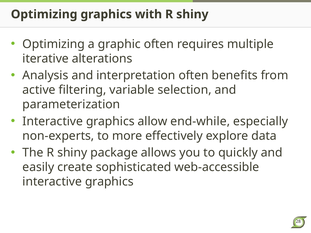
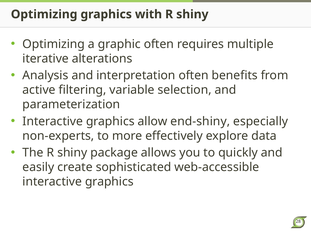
end-while: end-while -> end-shiny (200, 121)
